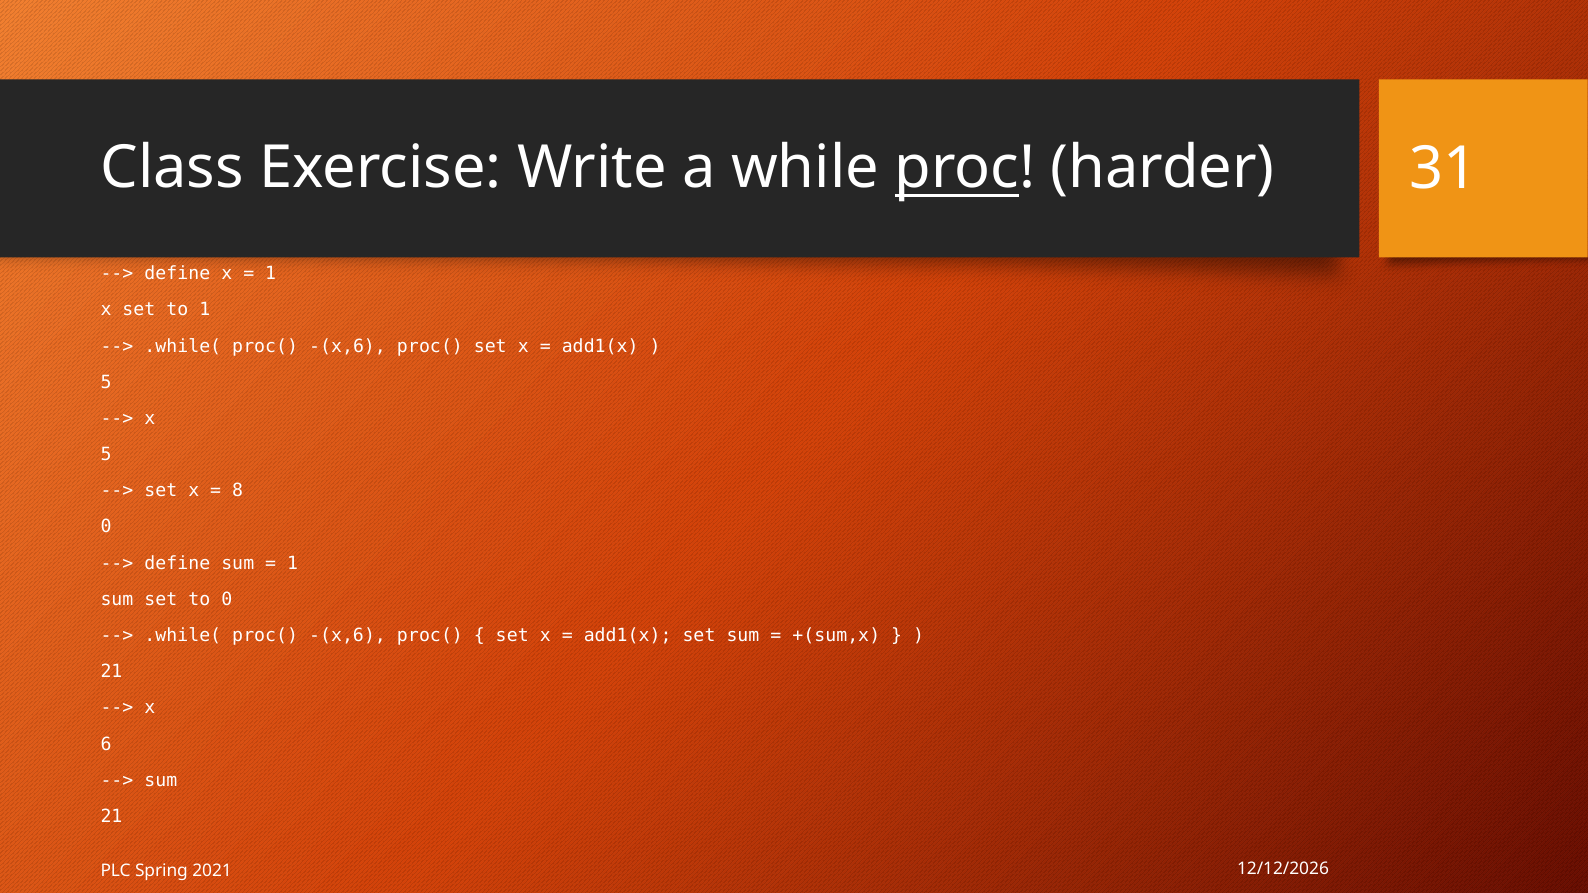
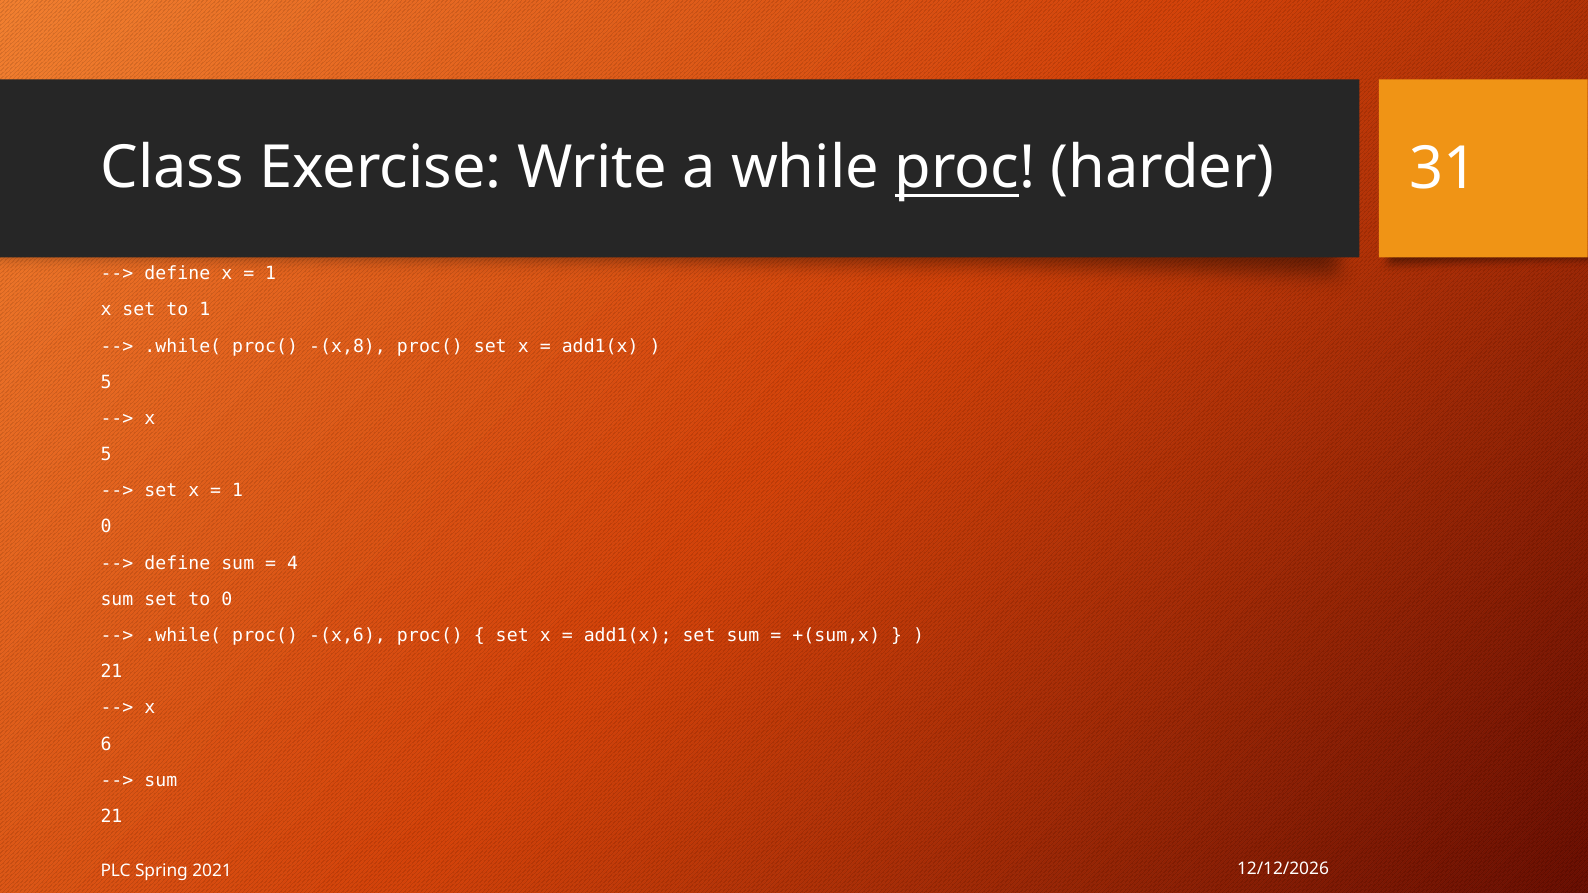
-(x,6: -(x,6 -> -(x,8 (348, 346)
8: 8 -> 1 (238, 491)
1: 1 -> 4 (293, 563)
